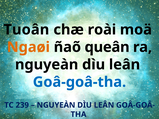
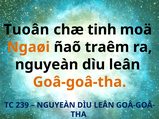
roài: roài -> tinh (102, 30)
queân: queân -> traêm (107, 47)
Goâ-goâ-tha colour: blue -> orange (79, 82)
